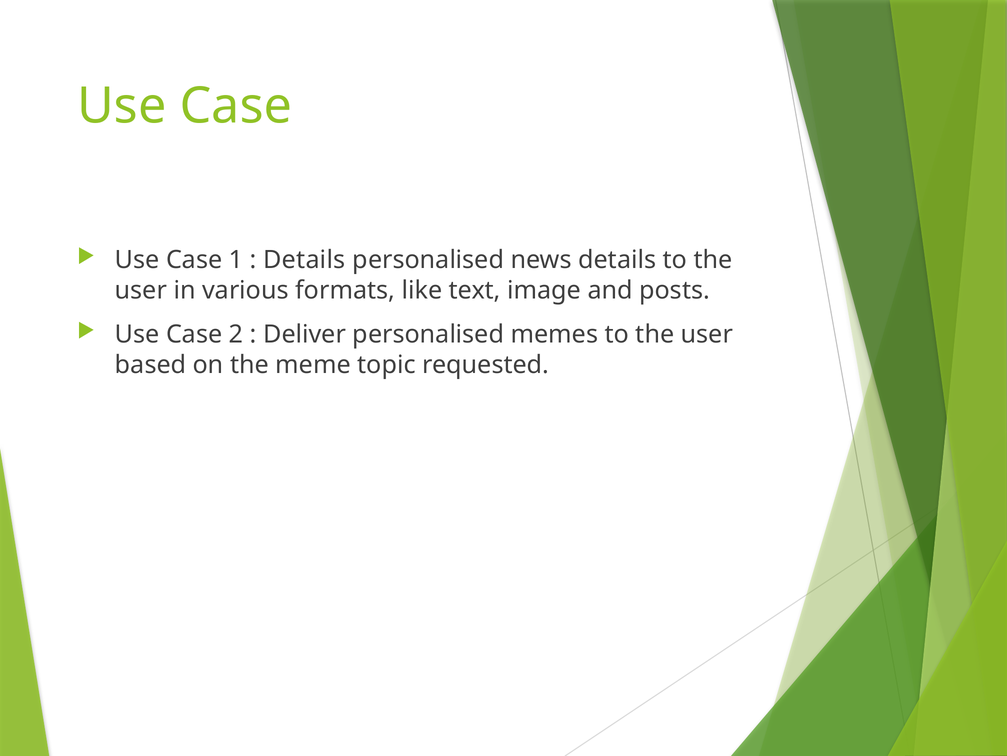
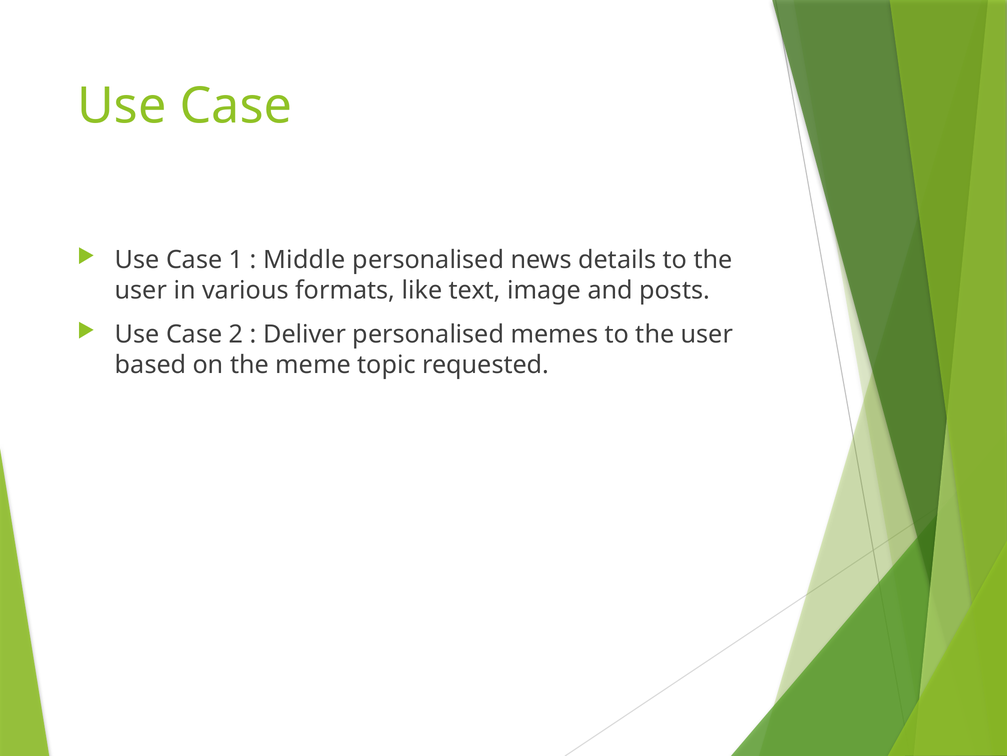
Details: Details -> Middle (304, 260)
